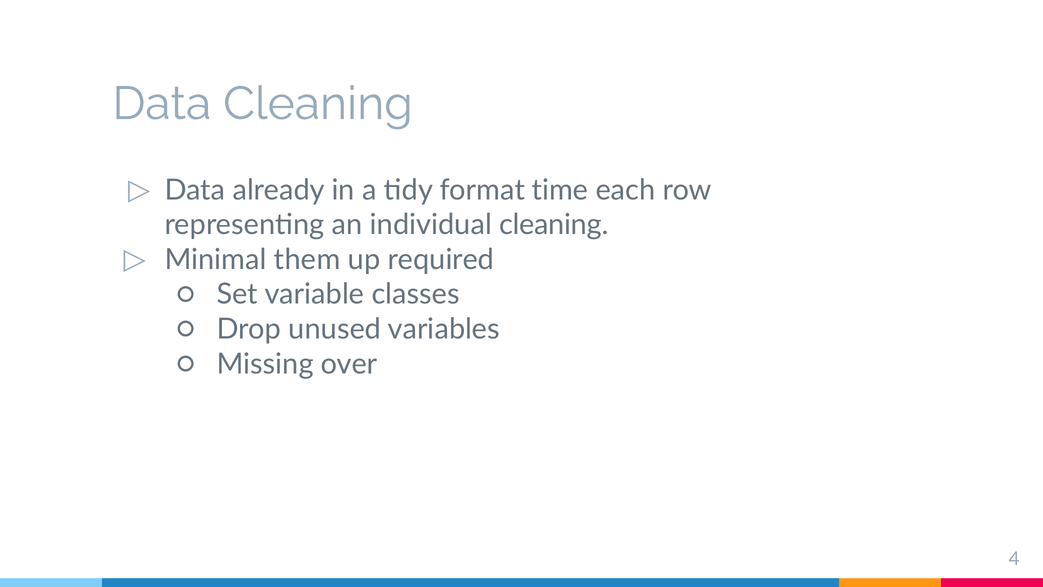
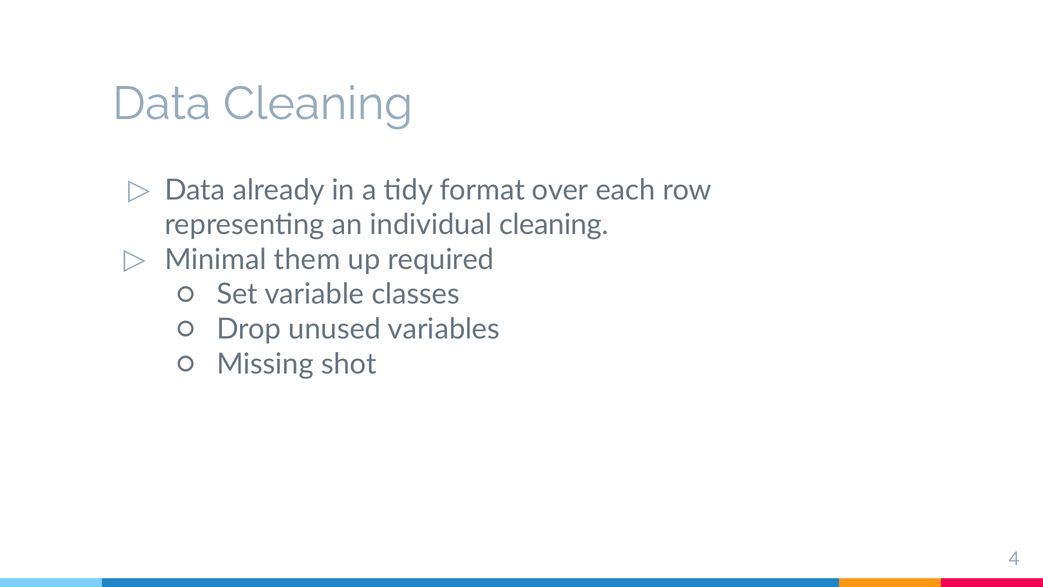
time: time -> over (560, 190)
over: over -> shot (349, 364)
